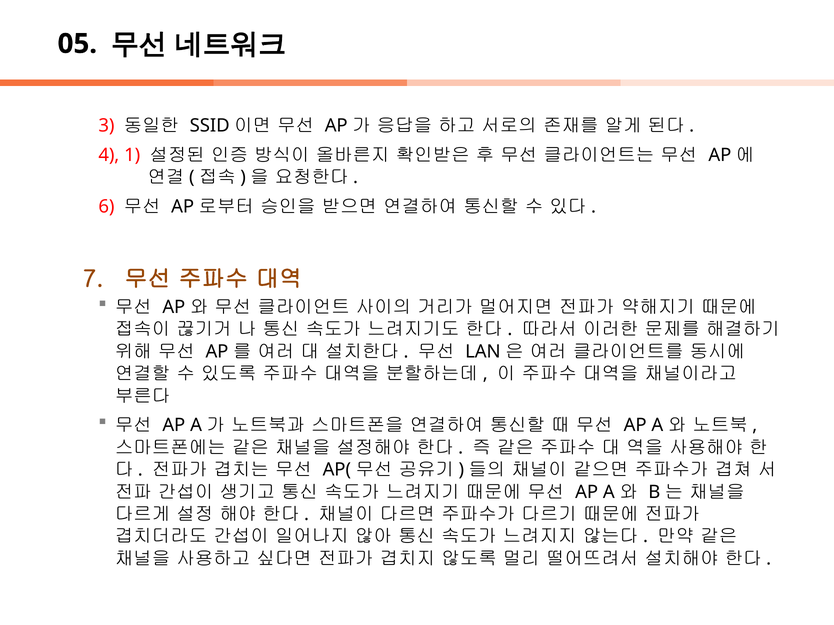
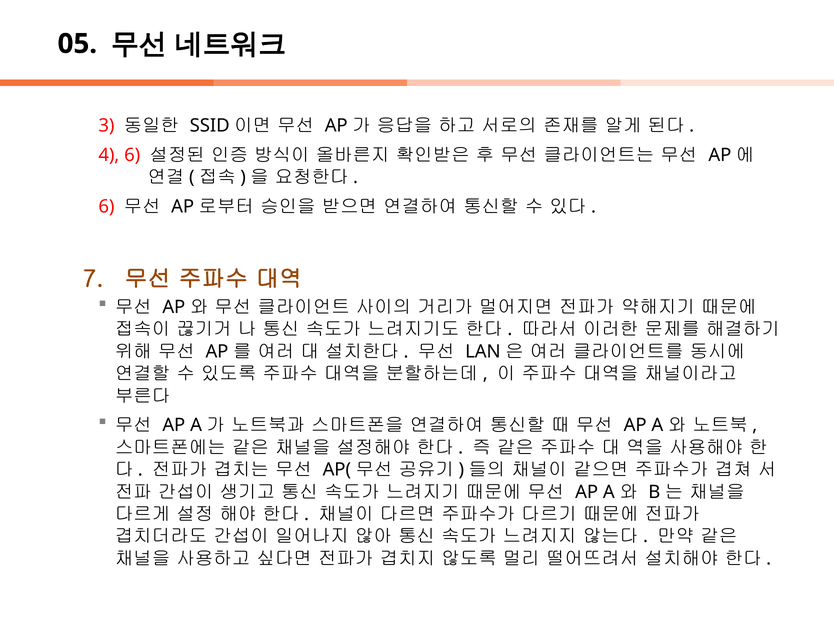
4 1: 1 -> 6 (132, 155)
